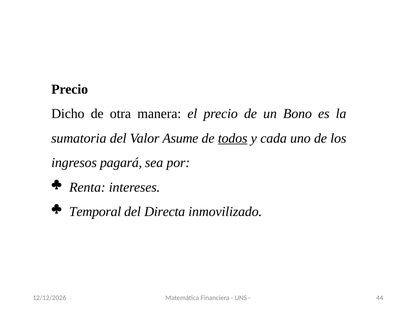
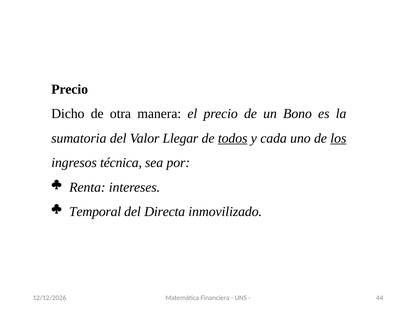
Asume: Asume -> Llegar (180, 138)
los underline: none -> present (338, 138)
pagará: pagará -> técnica (121, 163)
